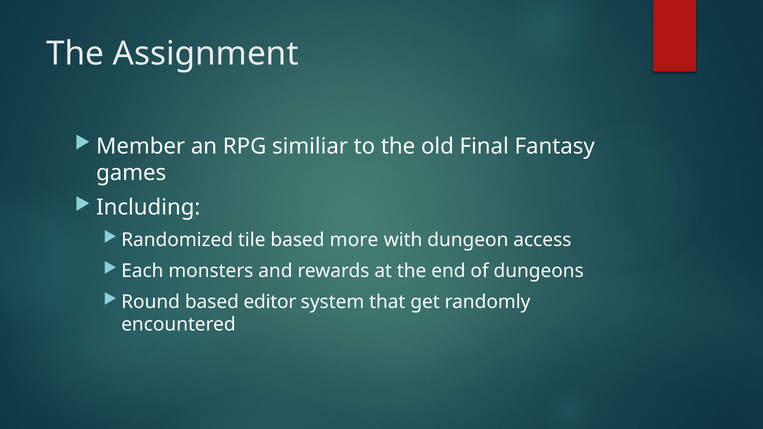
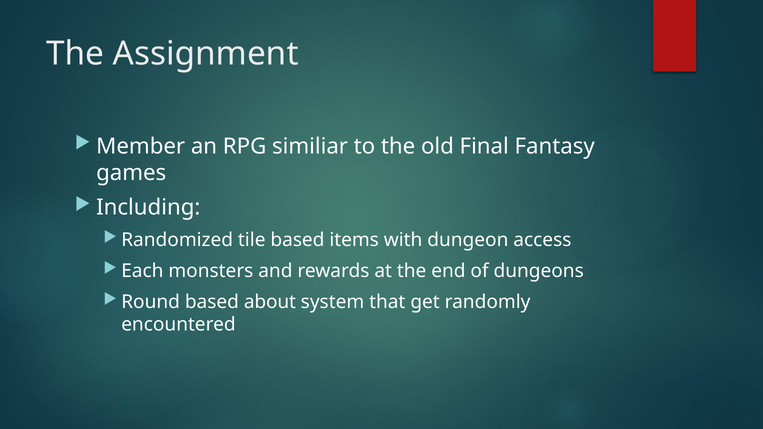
more: more -> items (354, 240)
editor: editor -> about (270, 302)
